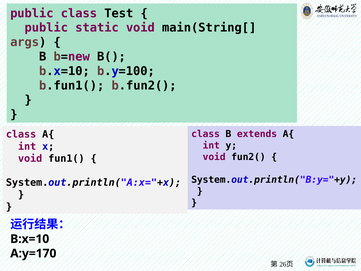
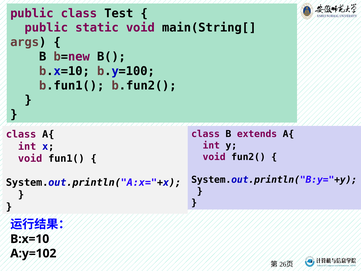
A:y=170: A:y=170 -> A:y=102 (33, 253)
